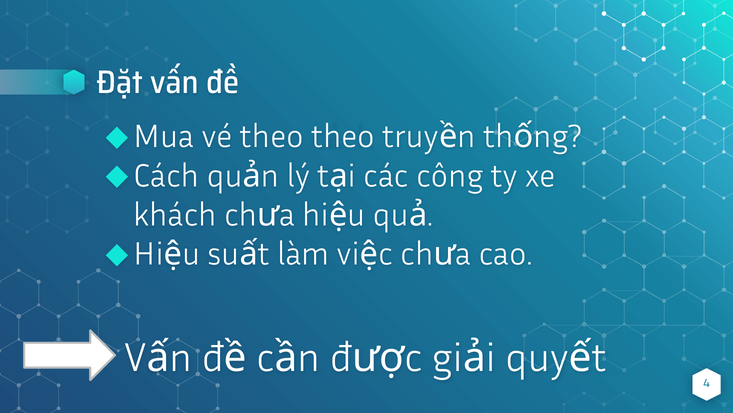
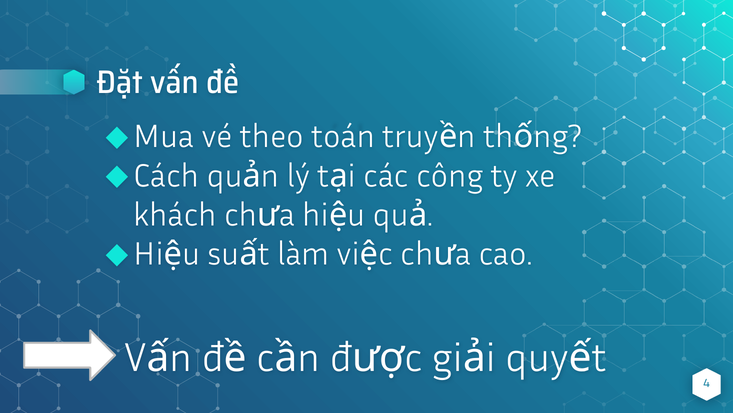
theo theo: theo -> toán (343, 136)
